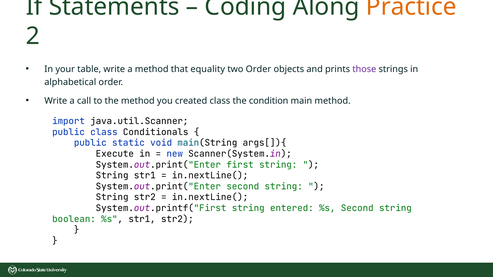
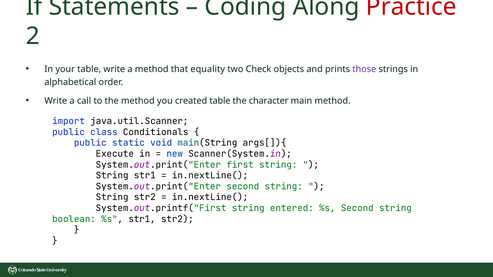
Practice colour: orange -> red (411, 7)
two Order: Order -> Check (258, 69)
created class: class -> table (220, 101)
condition: condition -> character (269, 101)
